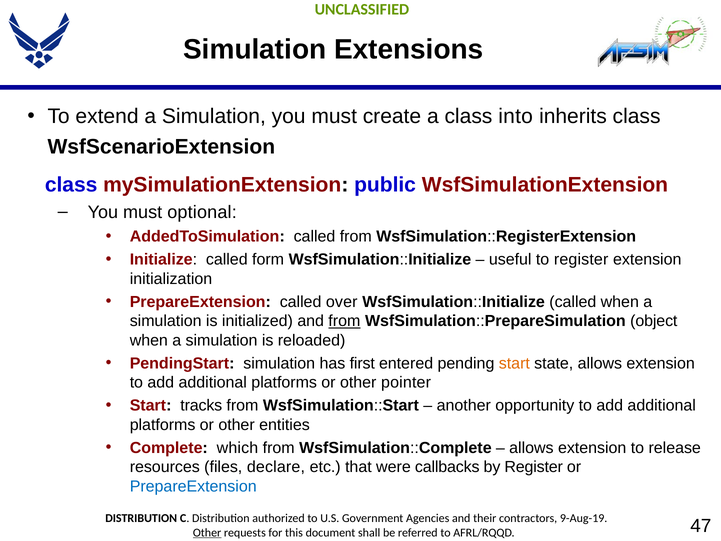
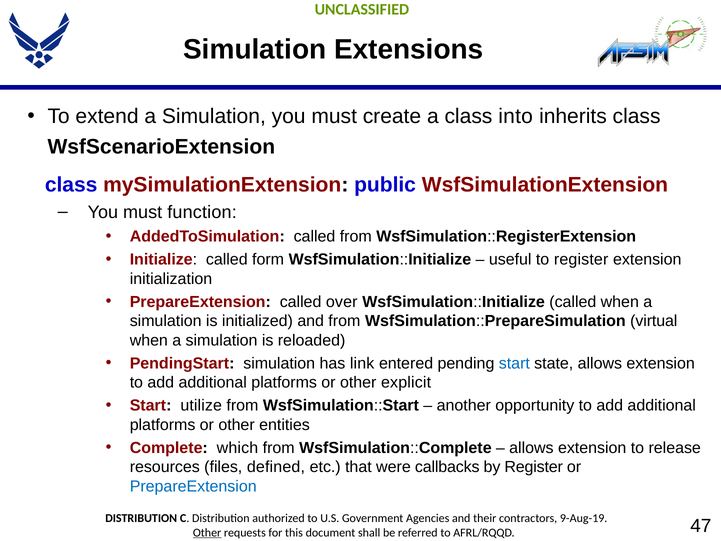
optional: optional -> function (202, 212)
from underline: present -> none (344, 321)
object: object -> virtual (654, 321)
first: first -> link (362, 363)
start colour: orange -> blue (514, 363)
pointer: pointer -> explicit (406, 382)
tracks: tracks -> utilize (201, 405)
declare: declare -> defined (276, 467)
